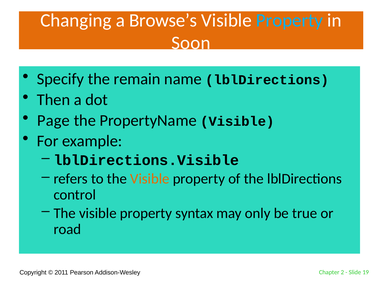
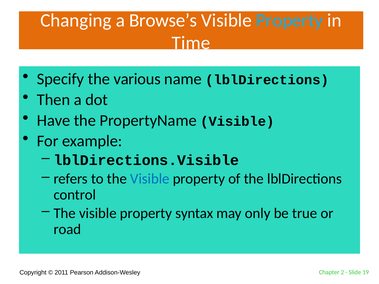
Soon: Soon -> Time (191, 43)
remain: remain -> various (137, 79)
Page: Page -> Have (54, 120)
Visible colour: orange -> blue (150, 179)
